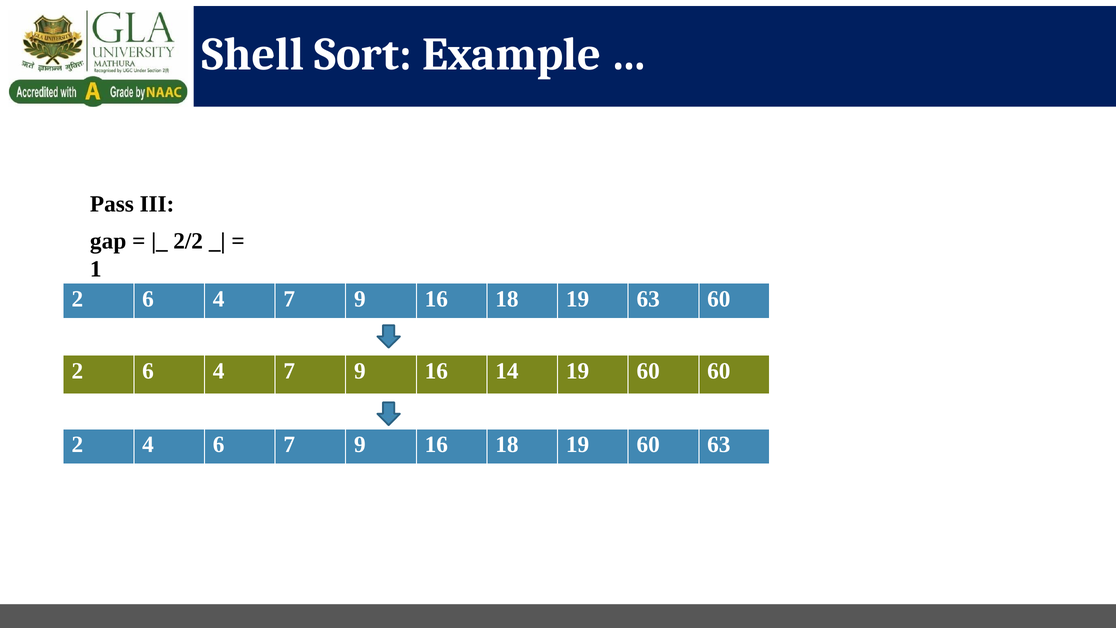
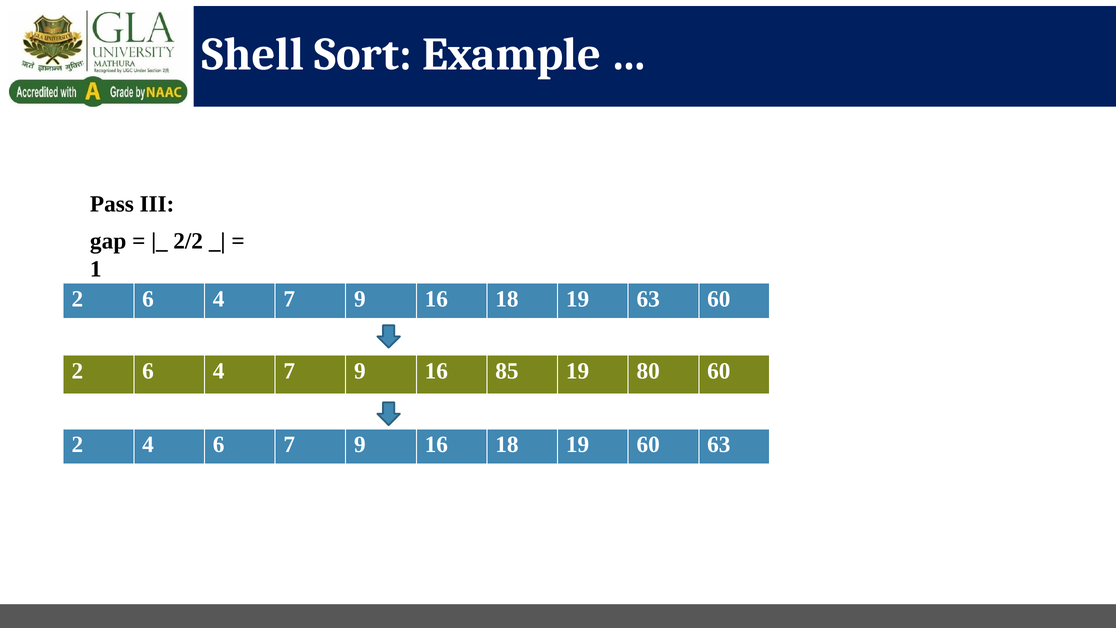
14: 14 -> 85 (507, 371)
60: 60 -> 80 (648, 371)
